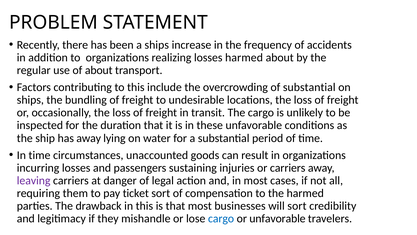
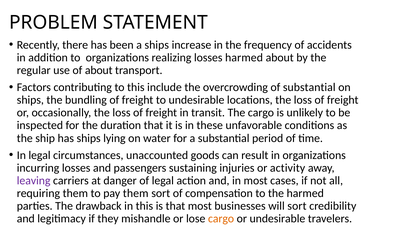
has away: away -> ships (89, 138)
In time: time -> legal (40, 155)
or carriers: carriers -> activity (288, 168)
pay ticket: ticket -> them (136, 193)
cargo colour: blue -> orange (221, 218)
or unfavorable: unfavorable -> undesirable (277, 218)
